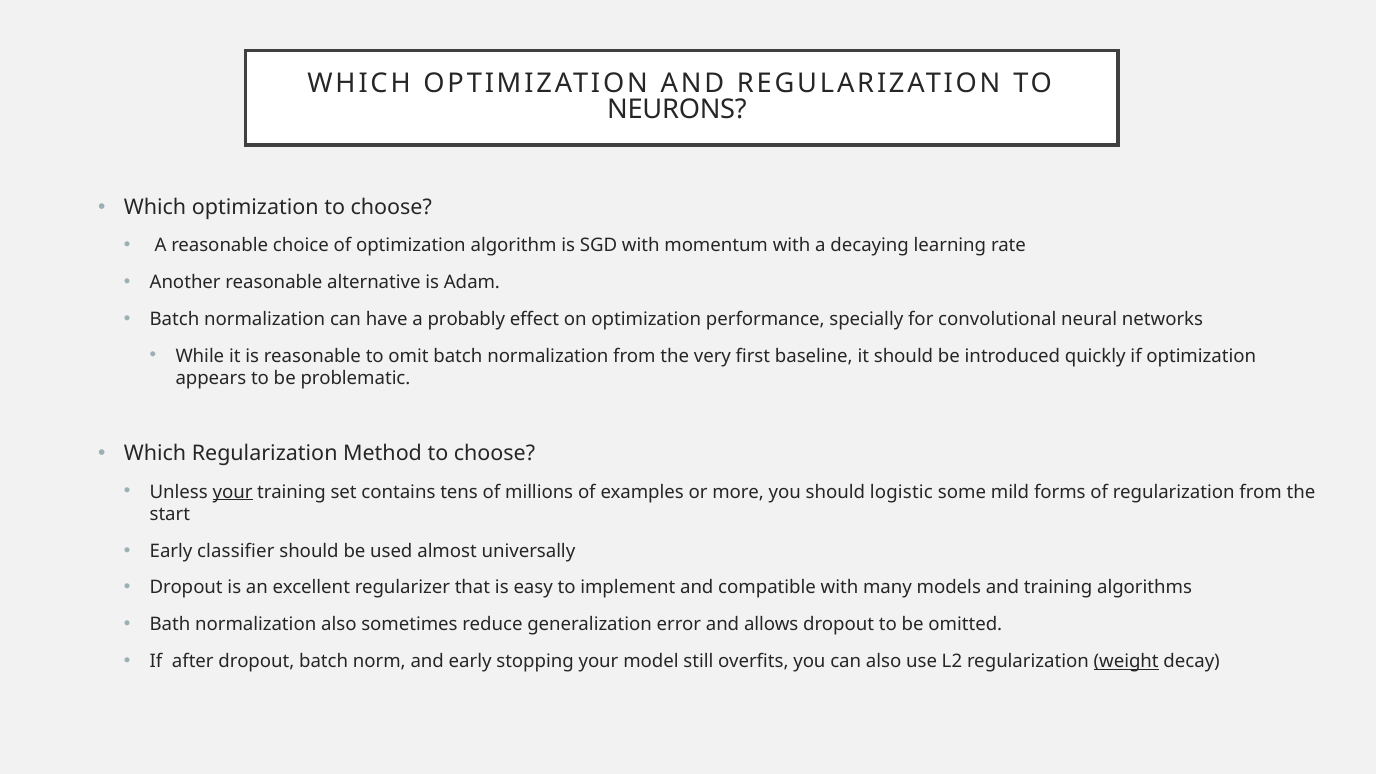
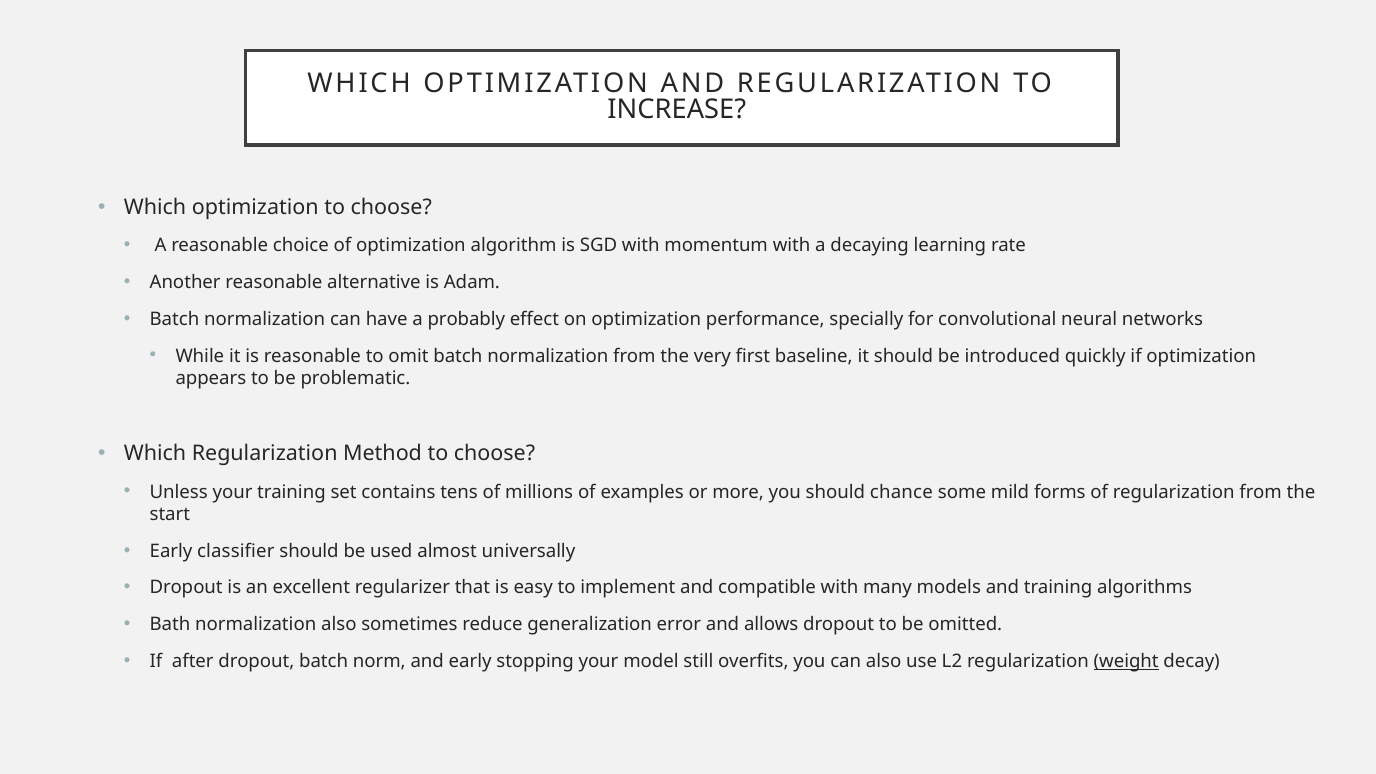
NEURONS: NEURONS -> INCREASE (677, 110)
your underline: present -> none (233, 492)
logistic: logistic -> chance (901, 492)
